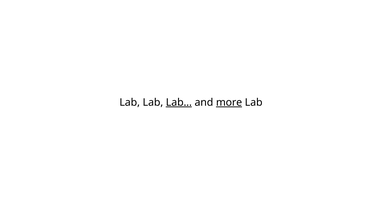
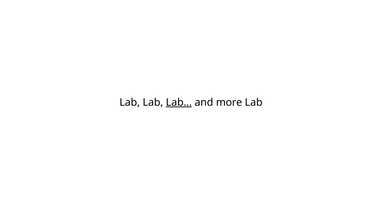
more underline: present -> none (229, 102)
